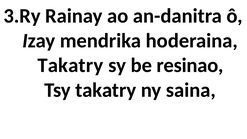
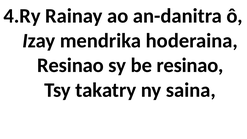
3.Ry: 3.Ry -> 4.Ry (22, 16)
Takatry: Takatry -> Resinao (70, 65)
